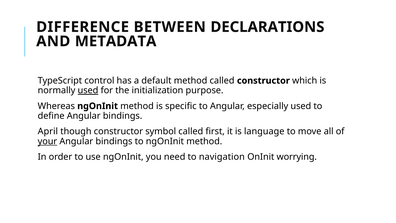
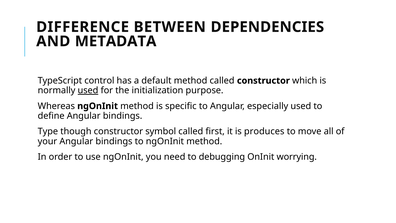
DECLARATIONS: DECLARATIONS -> DEPENDENCIES (267, 27)
April: April -> Type (48, 131)
language: language -> produces (264, 131)
your underline: present -> none (47, 141)
navigation: navigation -> debugging (222, 157)
